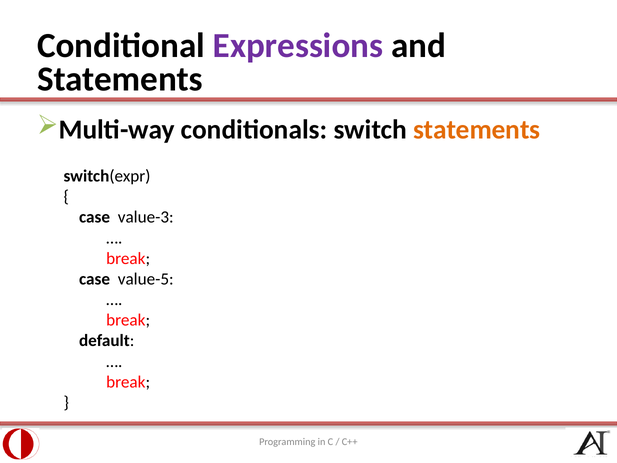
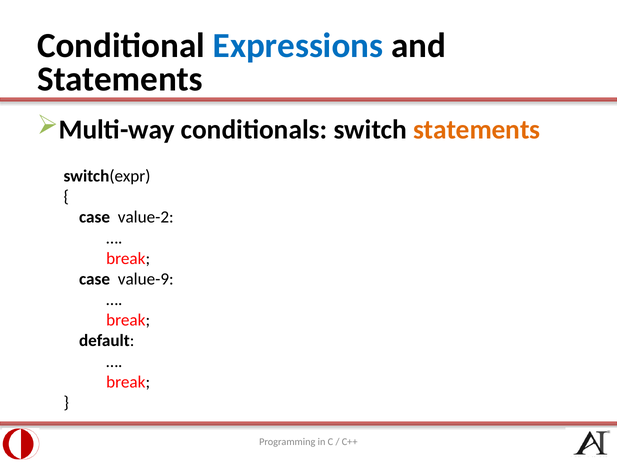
Expressions colour: purple -> blue (298, 45)
value-3: value-3 -> value-2 (146, 217)
value-5: value-5 -> value-9 (146, 279)
